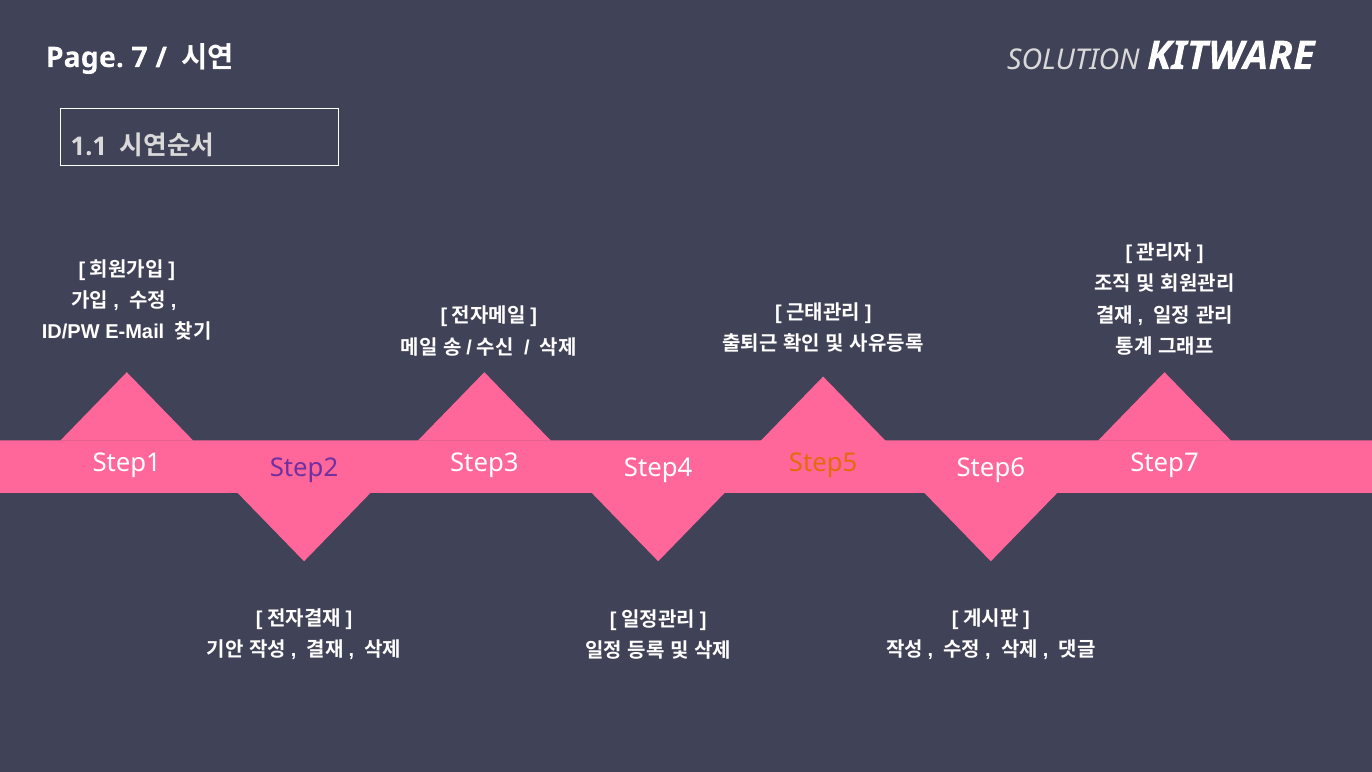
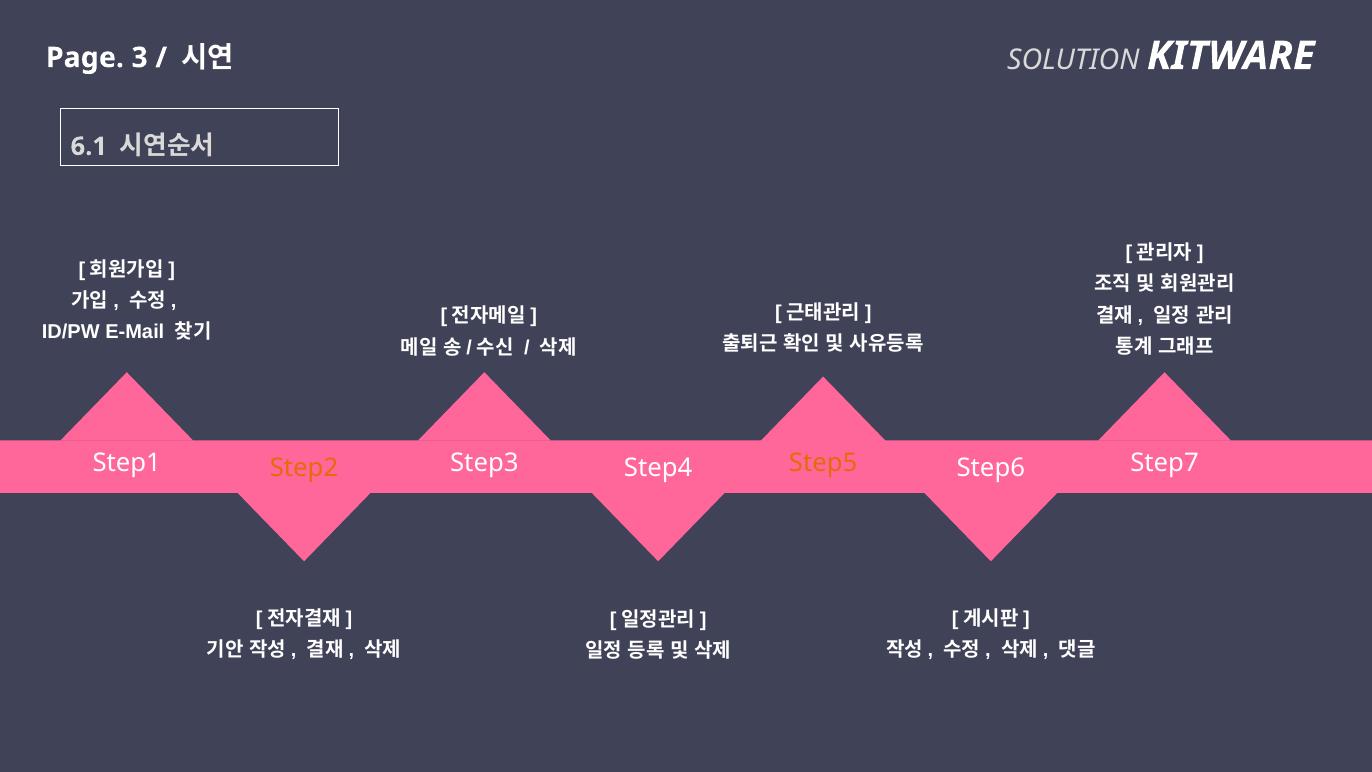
7: 7 -> 3 (140, 58)
1.1: 1.1 -> 6.1 (89, 146)
Step2 colour: purple -> orange (304, 468)
